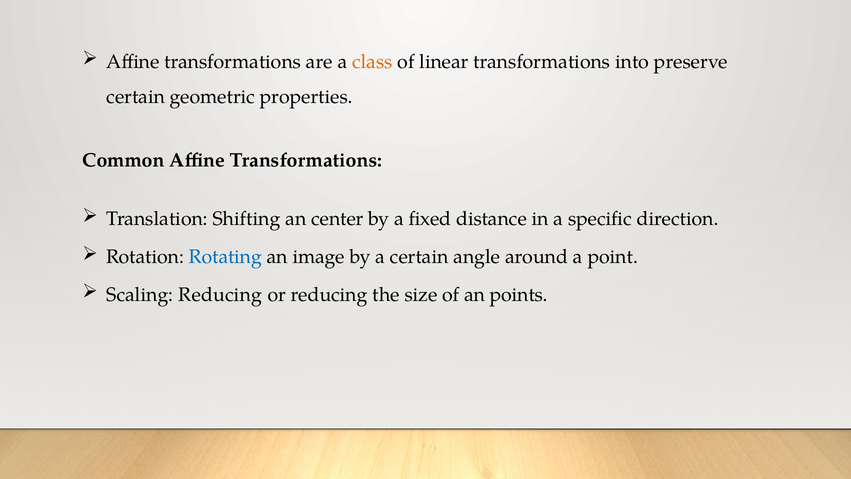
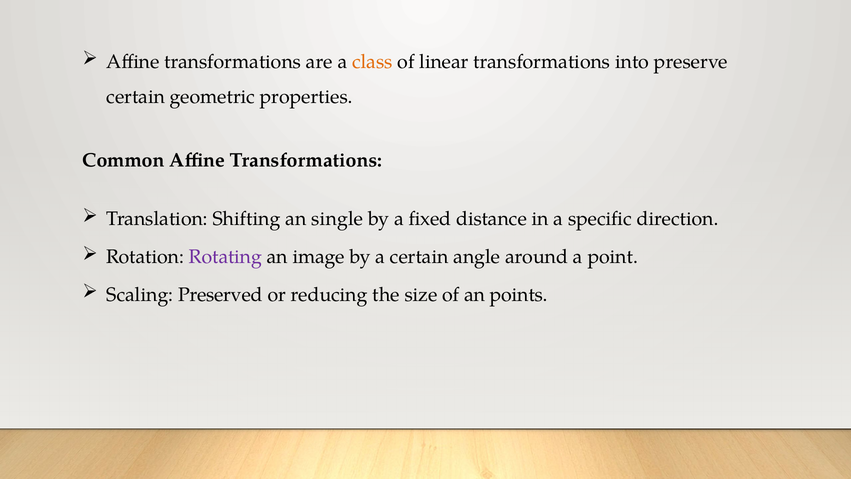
center: center -> single (337, 219)
Rotating colour: blue -> purple (225, 257)
Scaling Reducing: Reducing -> Preserved (220, 294)
